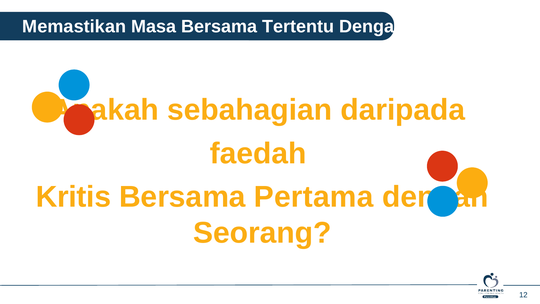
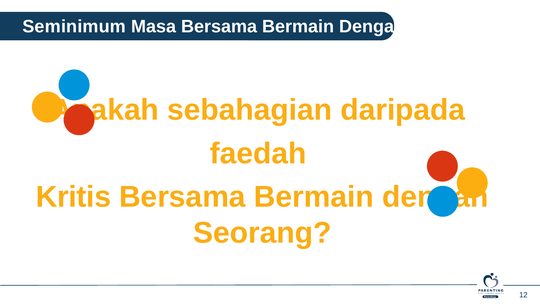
Memastikan: Memastikan -> Seminimum (74, 26)
Masa Bersama Tertentu: Tertentu -> Bermain (298, 26)
Pertama: Pertama -> Bermain (314, 197)
